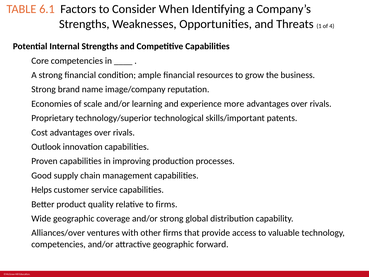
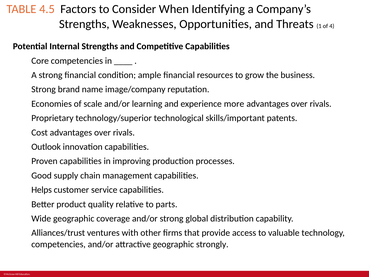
6.1: 6.1 -> 4.5 (47, 9)
to firms: firms -> parts (167, 204)
Alliances/over: Alliances/over -> Alliances/trust (58, 233)
forward: forward -> strongly (212, 244)
